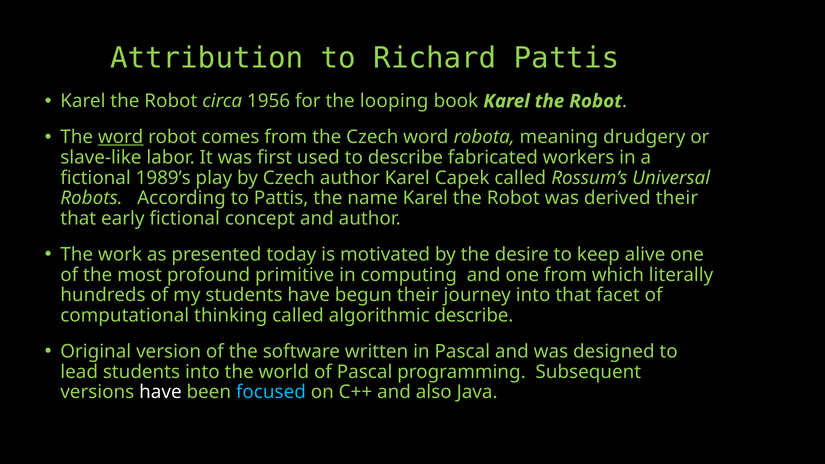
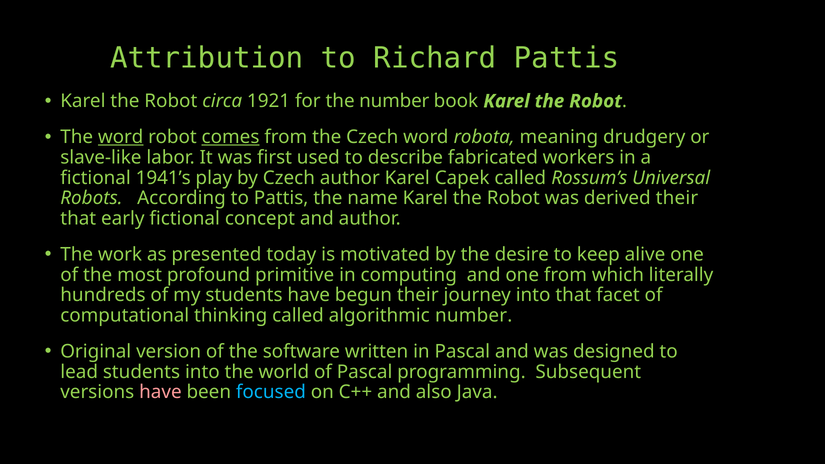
1956: 1956 -> 1921 (269, 101)
the looping: looping -> number (394, 101)
comes underline: none -> present (231, 137)
1989’s: 1989’s -> 1941’s (163, 178)
algorithmic describe: describe -> number (474, 316)
have colour: white -> pink (160, 392)
